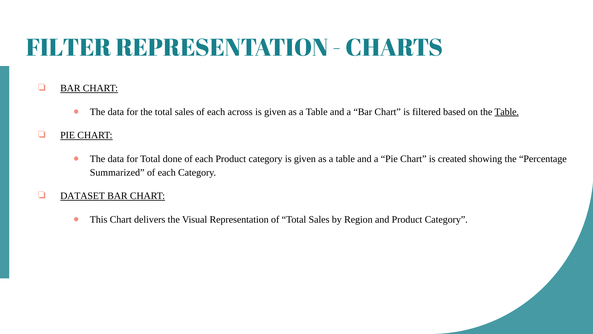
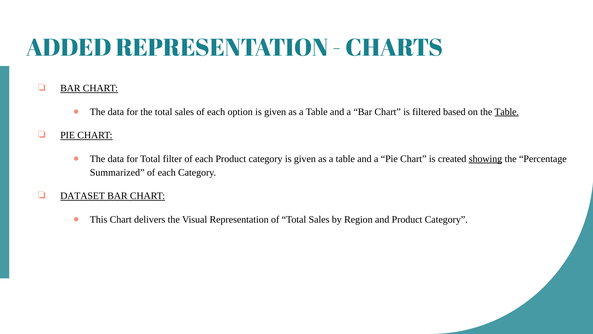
FILTER: FILTER -> ADDED (69, 48)
across: across -> option (240, 112)
done: done -> filter (172, 159)
showing underline: none -> present (485, 159)
